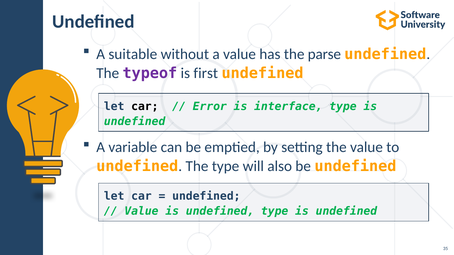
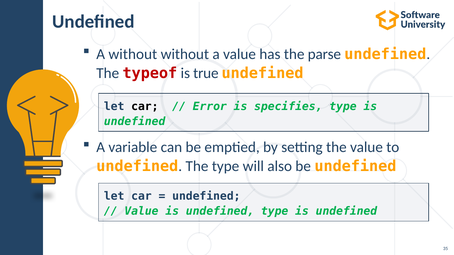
A suitable: suitable -> without (133, 54)
typeof colour: purple -> red (150, 73)
first: first -> true (206, 73)
interface: interface -> specifies (288, 106)
